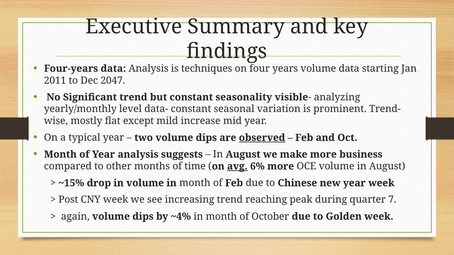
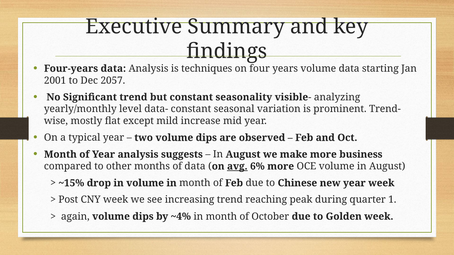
2011: 2011 -> 2001 (55, 81)
2047: 2047 -> 2057 (113, 81)
observed underline: present -> none (262, 138)
of time: time -> data (195, 167)
7: 7 -> 1 (392, 200)
